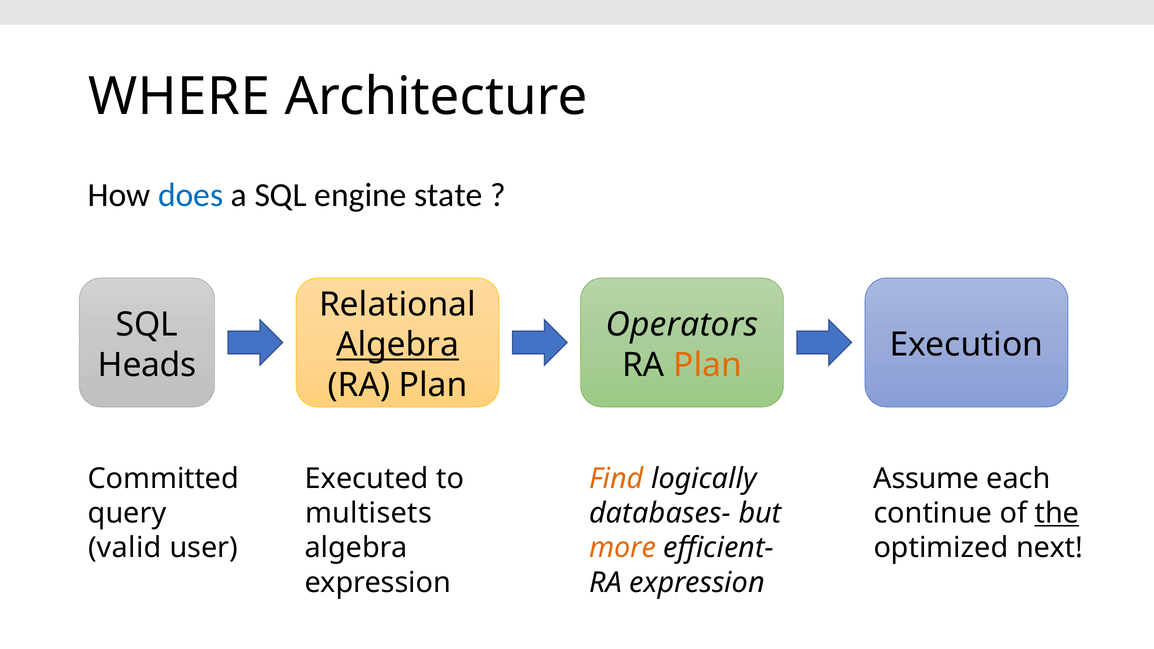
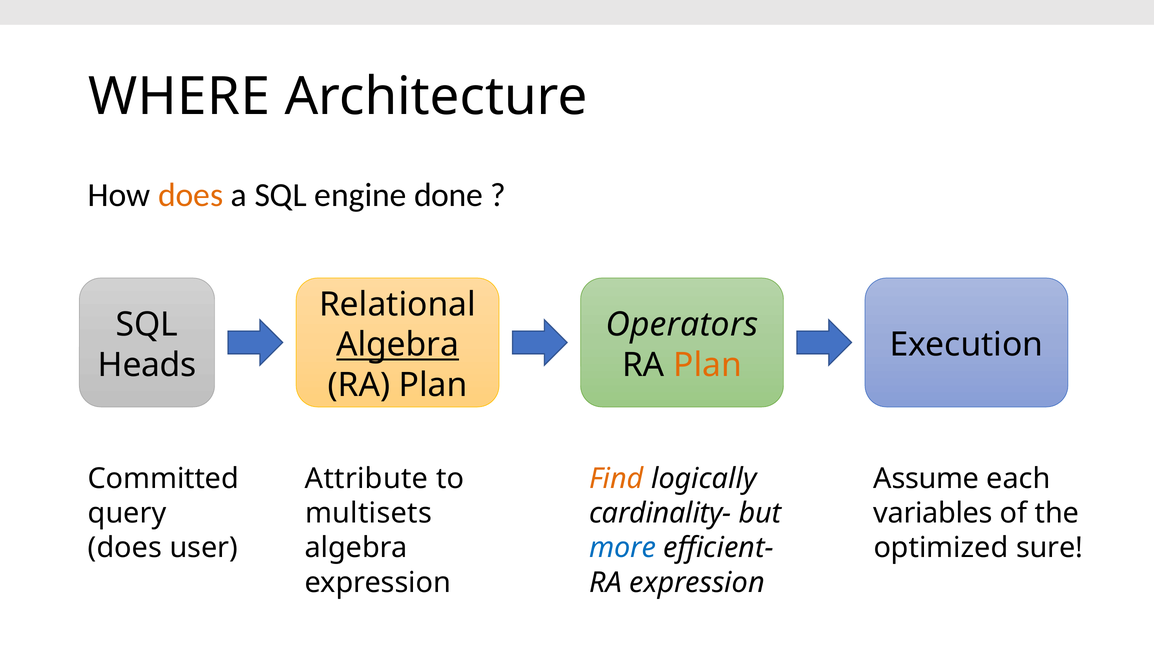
does colour: blue -> orange (191, 195)
state: state -> done (449, 195)
Executed: Executed -> Attribute (367, 479)
databases-: databases- -> cardinality- (660, 513)
continue: continue -> variables (933, 513)
the underline: present -> none (1057, 513)
valid: valid -> does (125, 548)
more colour: orange -> blue (623, 548)
next: next -> sure (1050, 548)
